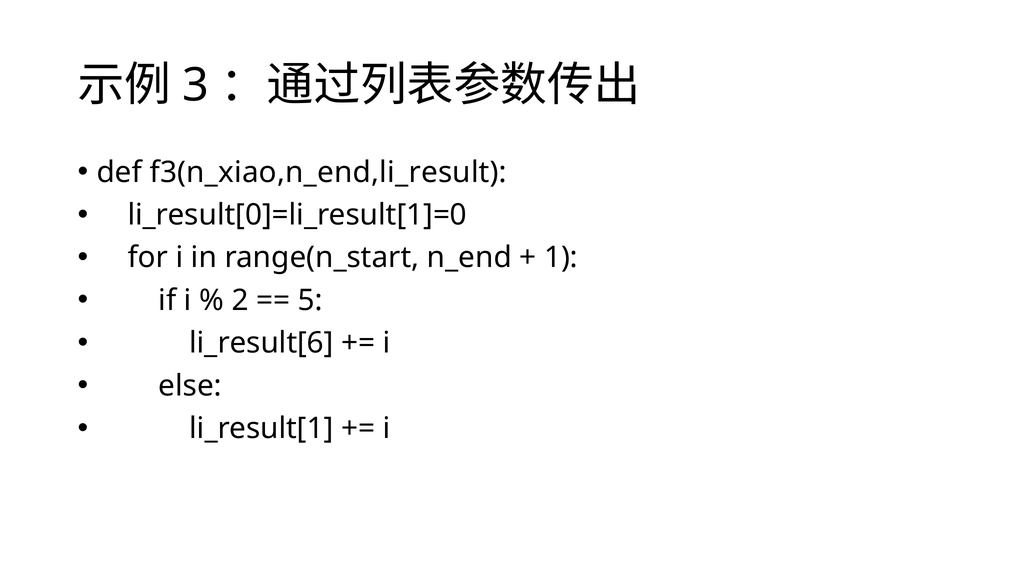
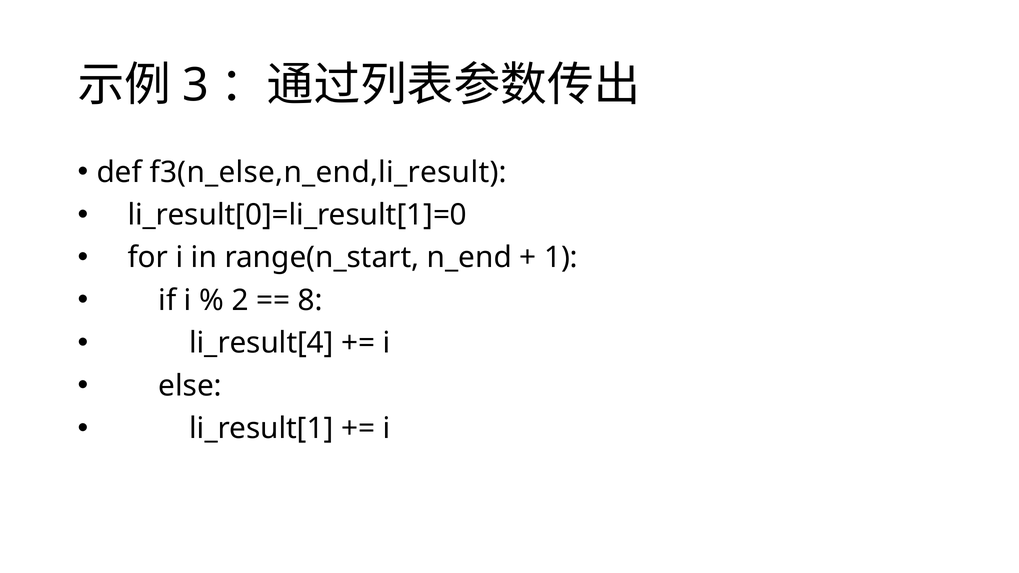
f3(n_xiao,n_end,li_result: f3(n_xiao,n_end,li_result -> f3(n_else,n_end,li_result (328, 172)
5: 5 -> 8 (310, 300)
li_result[6: li_result[6 -> li_result[4 (261, 343)
